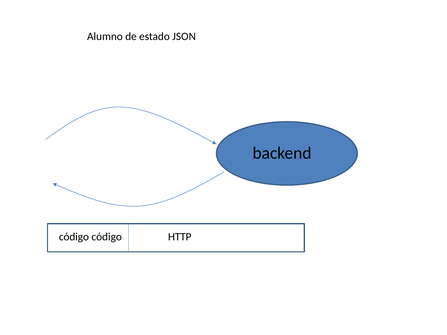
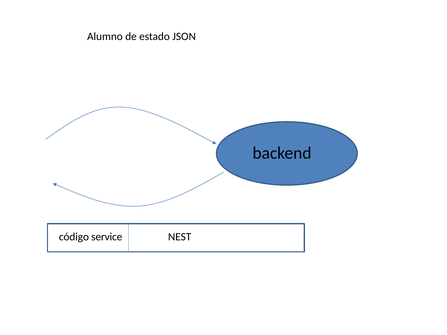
código código: código -> service (107, 237)
HTTP: HTTP -> NEST (180, 237)
